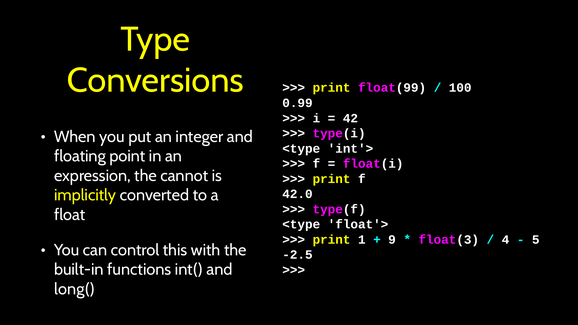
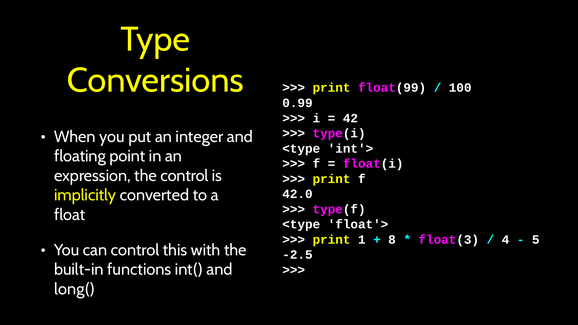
the cannot: cannot -> control (184, 176)
9: 9 -> 8 (392, 240)
